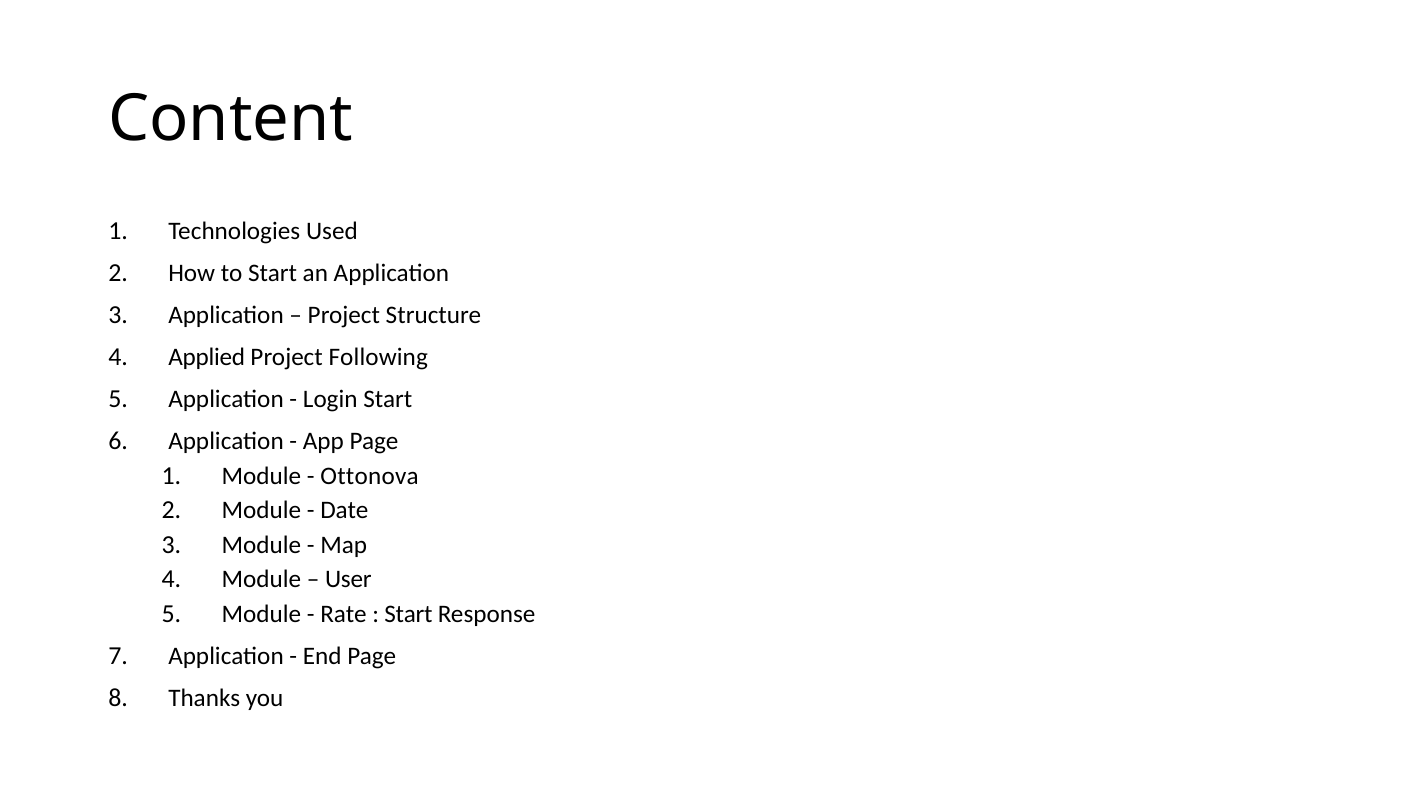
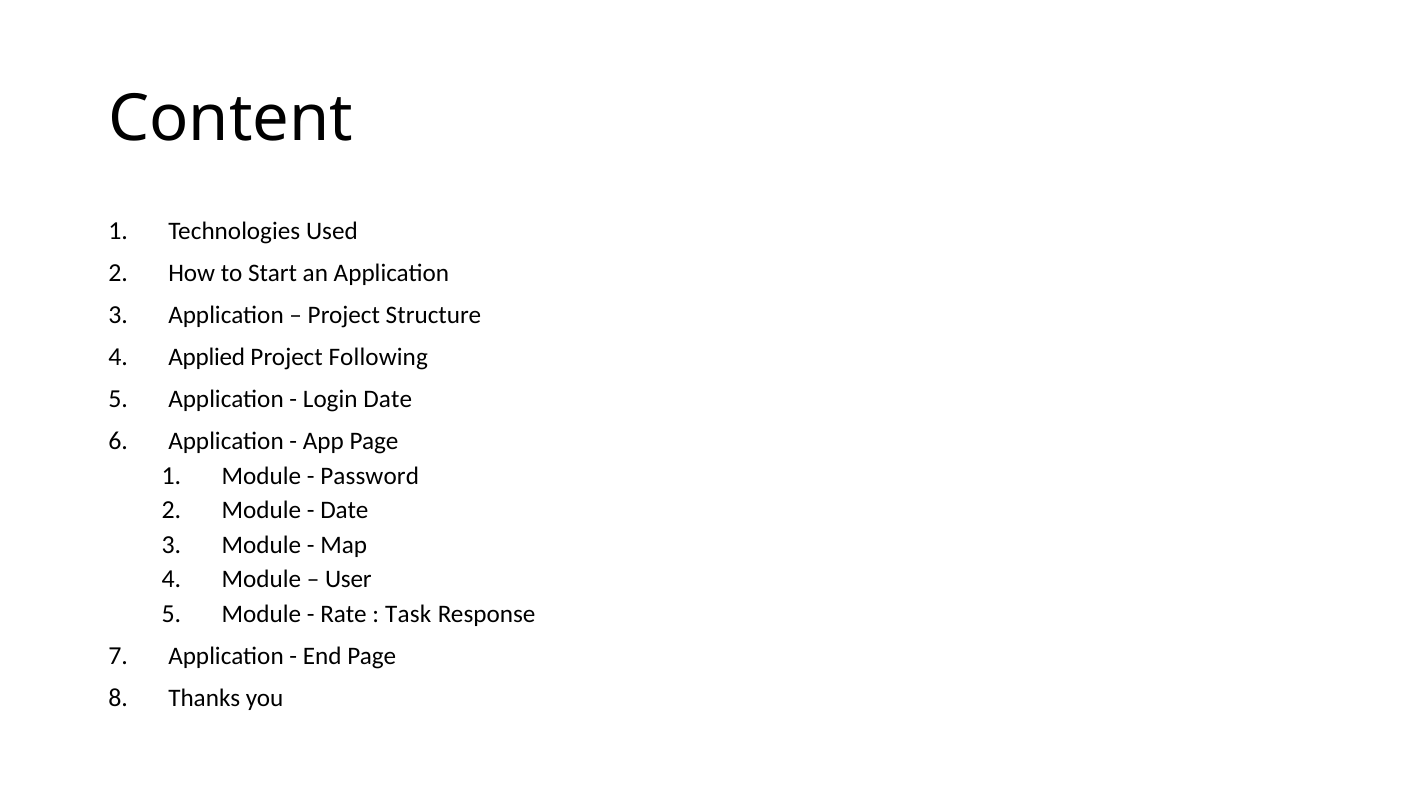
Login Start: Start -> Date (388, 400)
Ottonova: Ottonova -> Password (370, 476)
Start: Start -> Task (408, 614)
